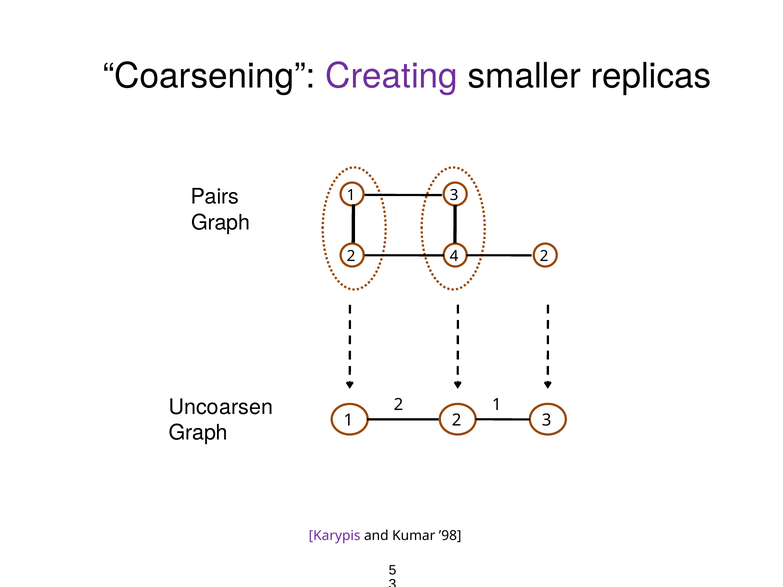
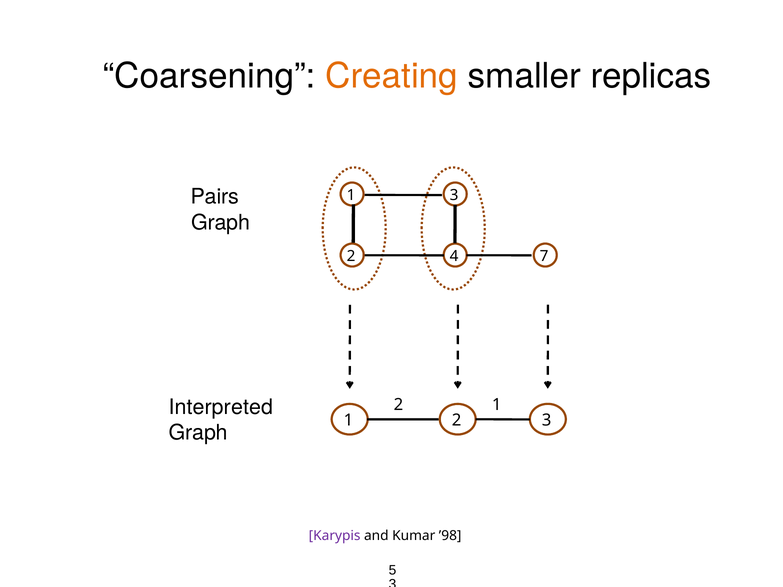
Creating colour: purple -> orange (392, 76)
4 2: 2 -> 7 (544, 256)
Uncoarsen: Uncoarsen -> Interpreted (221, 407)
